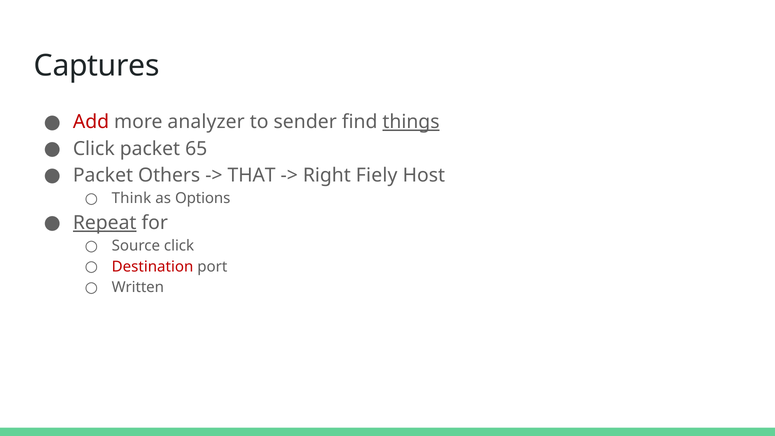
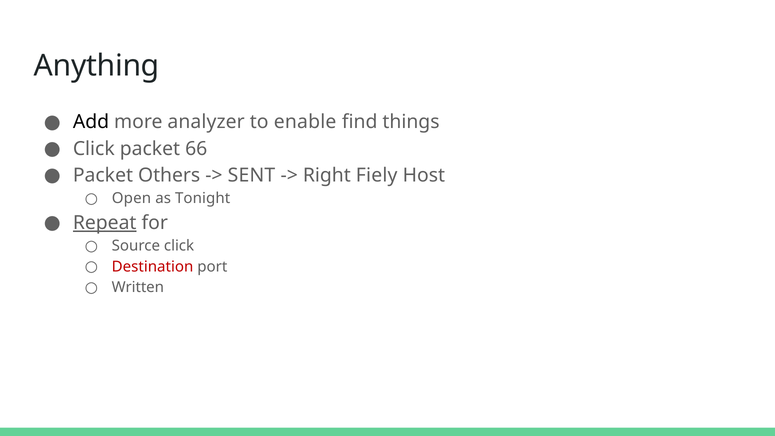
Captures: Captures -> Anything (97, 66)
Add colour: red -> black (91, 122)
sender: sender -> enable (305, 122)
things underline: present -> none (411, 122)
65: 65 -> 66 (196, 149)
THAT: THAT -> SENT (251, 175)
Think: Think -> Open (131, 198)
Options: Options -> Tonight (203, 198)
